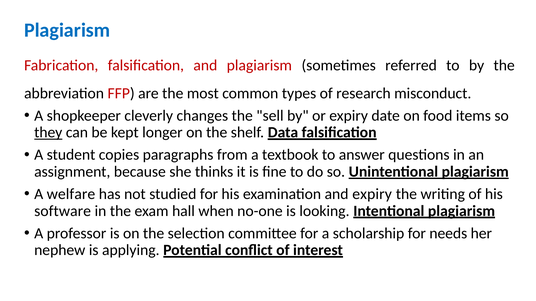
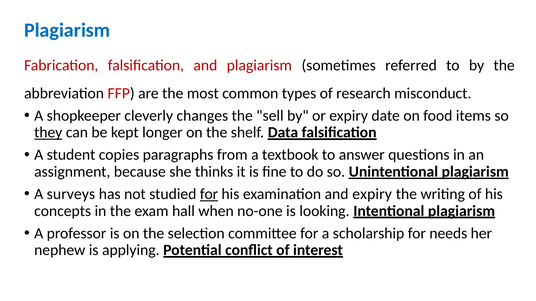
welfare: welfare -> surveys (71, 194)
for underline: none -> present (209, 194)
software: software -> concepts (63, 211)
